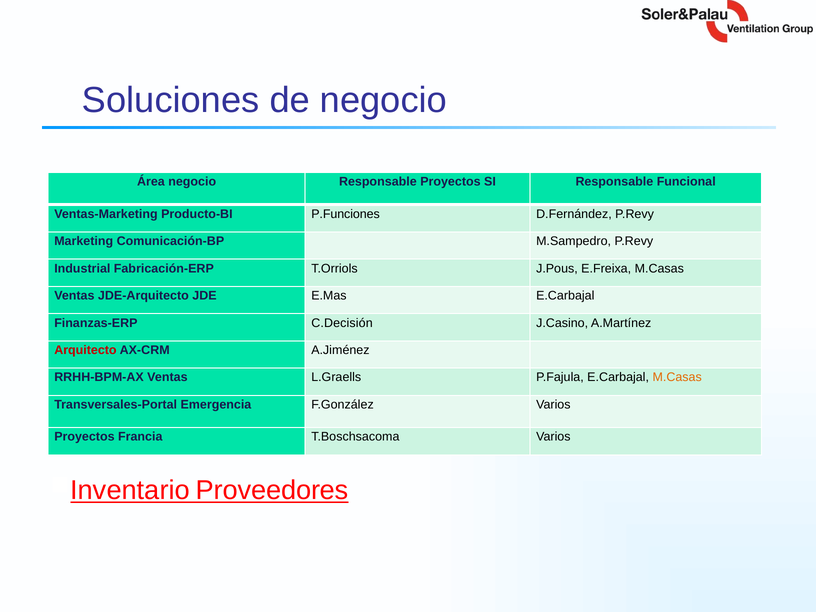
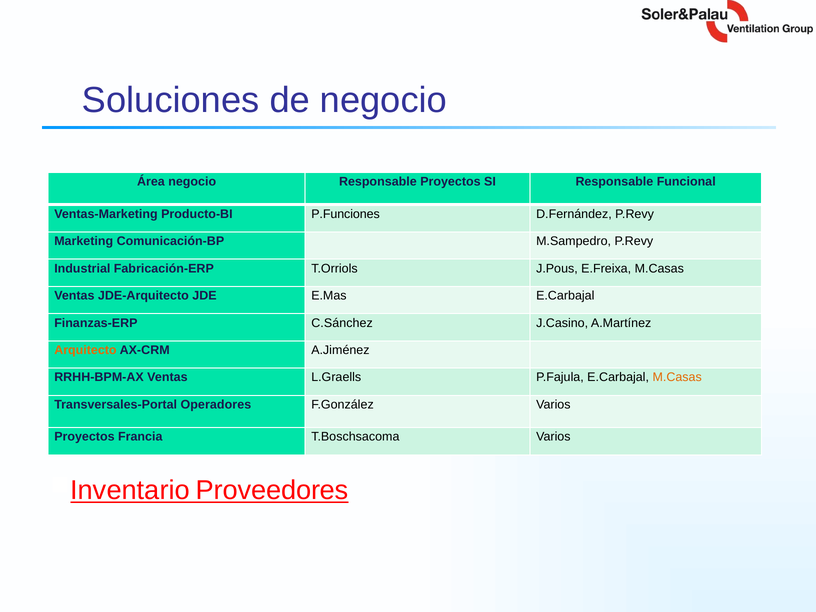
C.Decisión: C.Decisión -> C.Sánchez (342, 323)
Arquitecto colour: red -> orange (85, 350)
Emergencia: Emergencia -> Operadores (216, 405)
